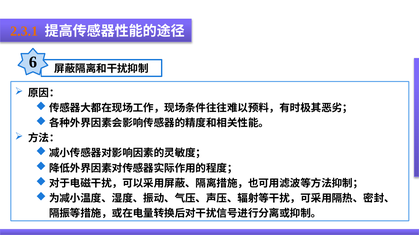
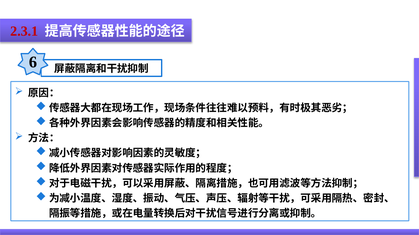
2.3.1 colour: orange -> red (24, 31)
